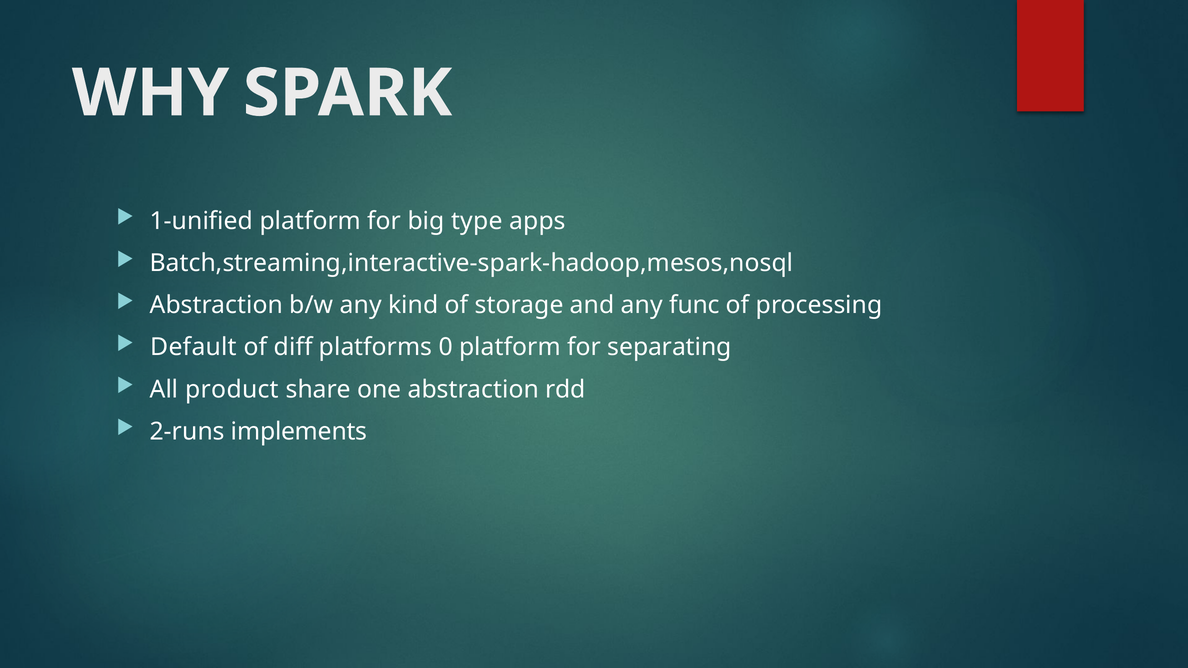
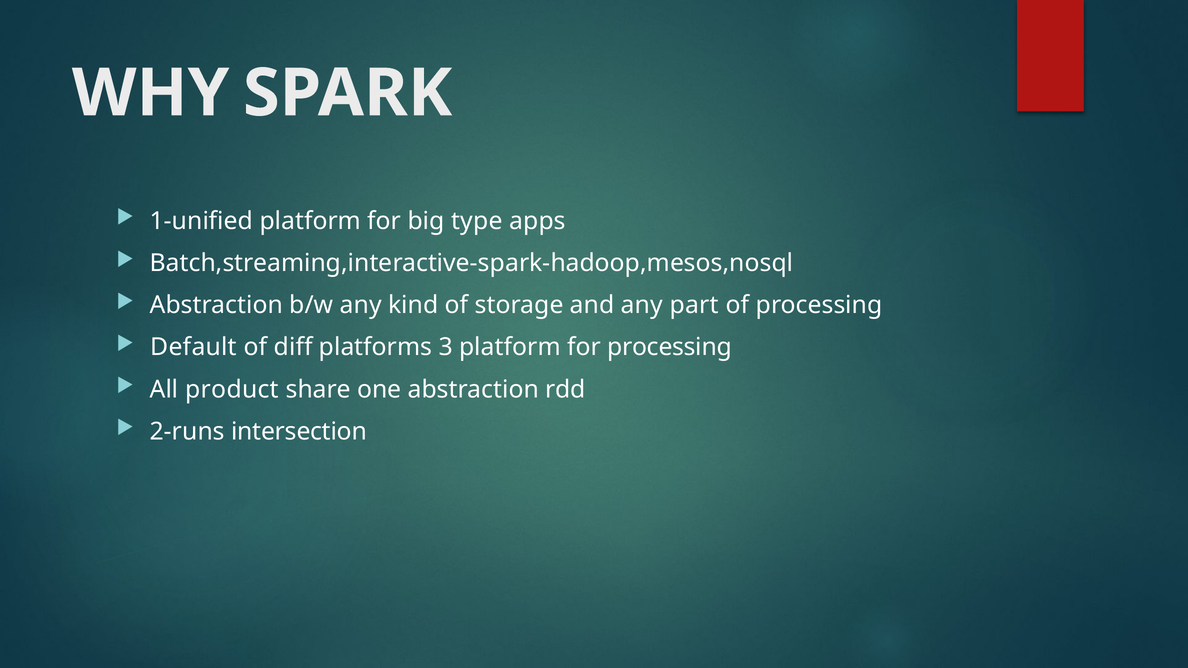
func: func -> part (694, 305)
0: 0 -> 3 (446, 347)
for separating: separating -> processing (670, 347)
implements: implements -> intersection (299, 432)
